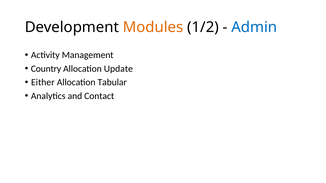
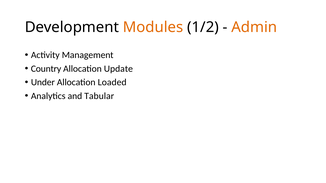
Admin colour: blue -> orange (254, 27)
Either: Either -> Under (43, 82)
Tabular: Tabular -> Loaded (112, 82)
Contact: Contact -> Tabular (99, 96)
